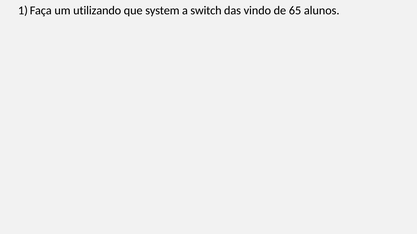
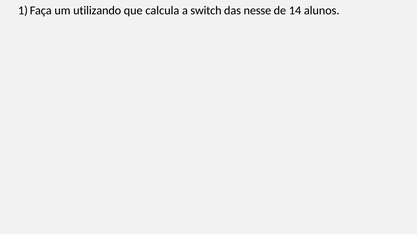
system: system -> calcula (162, 11)
vindo: vindo -> nesse (257, 11)
65: 65 -> 14 (295, 11)
